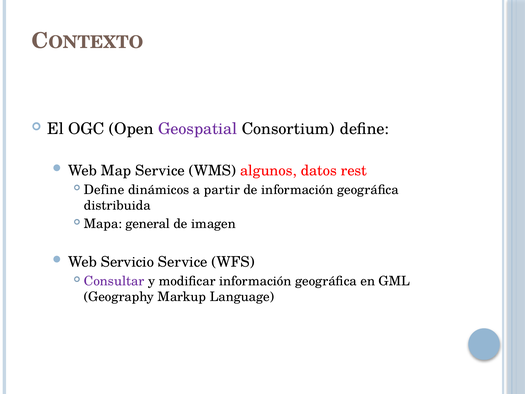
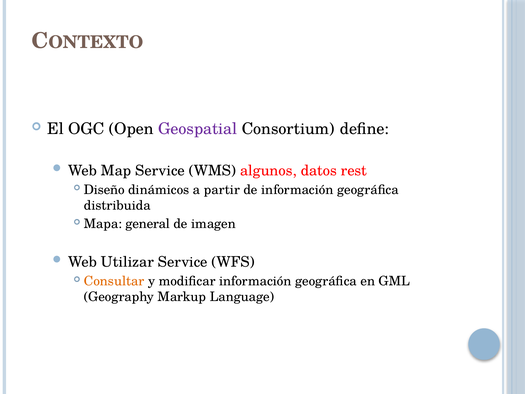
Define: Define -> Diseño (104, 190)
Servicio: Servicio -> Utilizar (127, 262)
Consultar colour: purple -> orange (114, 281)
